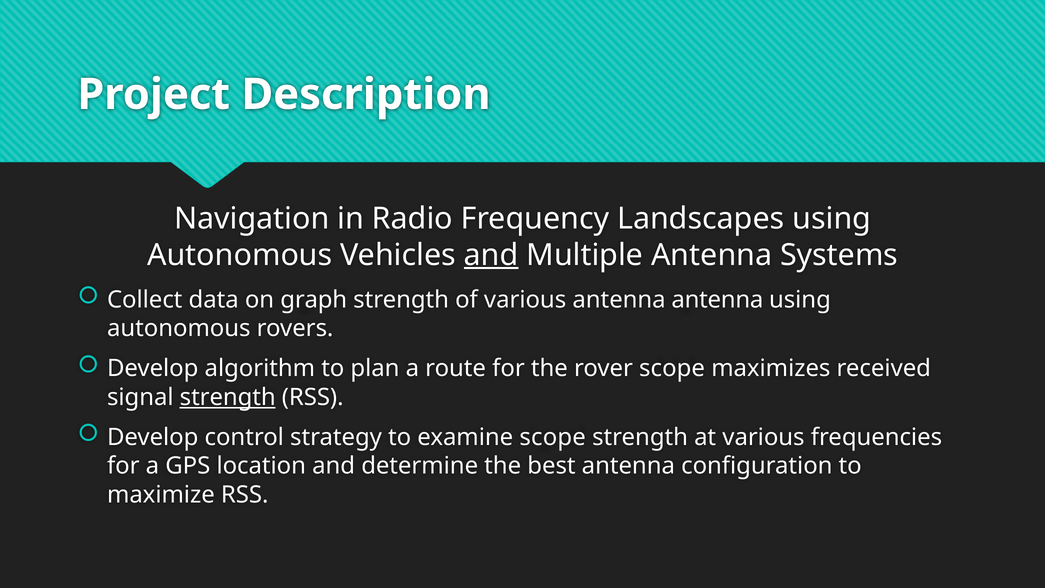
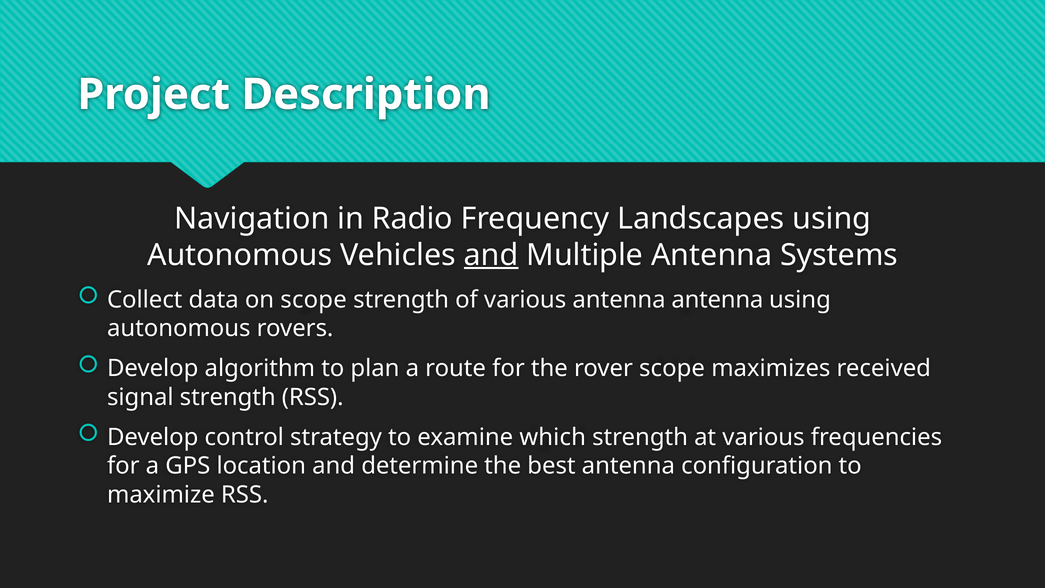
on graph: graph -> scope (314, 300)
strength underline: present -> none (228, 397)
examine scope: scope -> which (553, 437)
